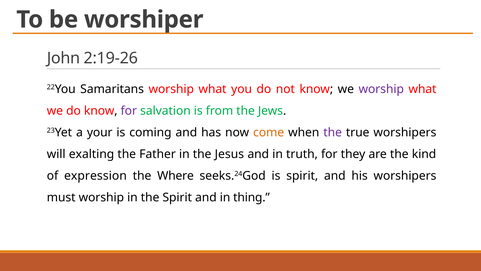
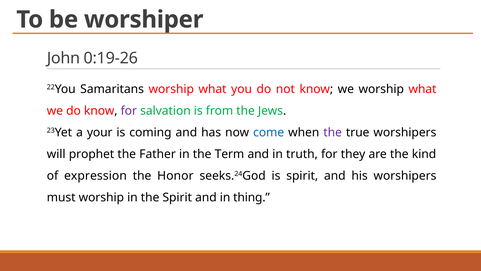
2:19-26: 2:19-26 -> 0:19-26 (111, 58)
worship colour: purple -> black (381, 89)
come colour: orange -> blue (269, 132)
exalting: exalting -> prophet (92, 154)
Jesus: Jesus -> Term (229, 154)
Where: Where -> Honor (175, 176)
